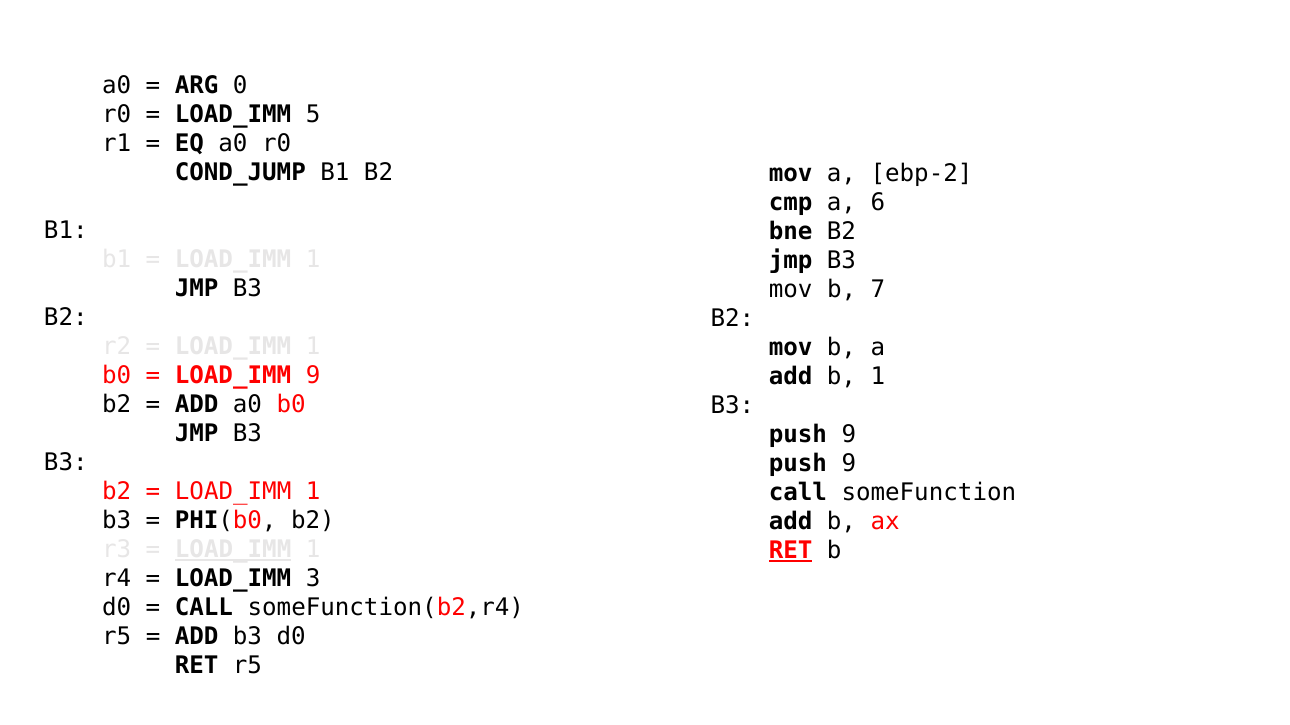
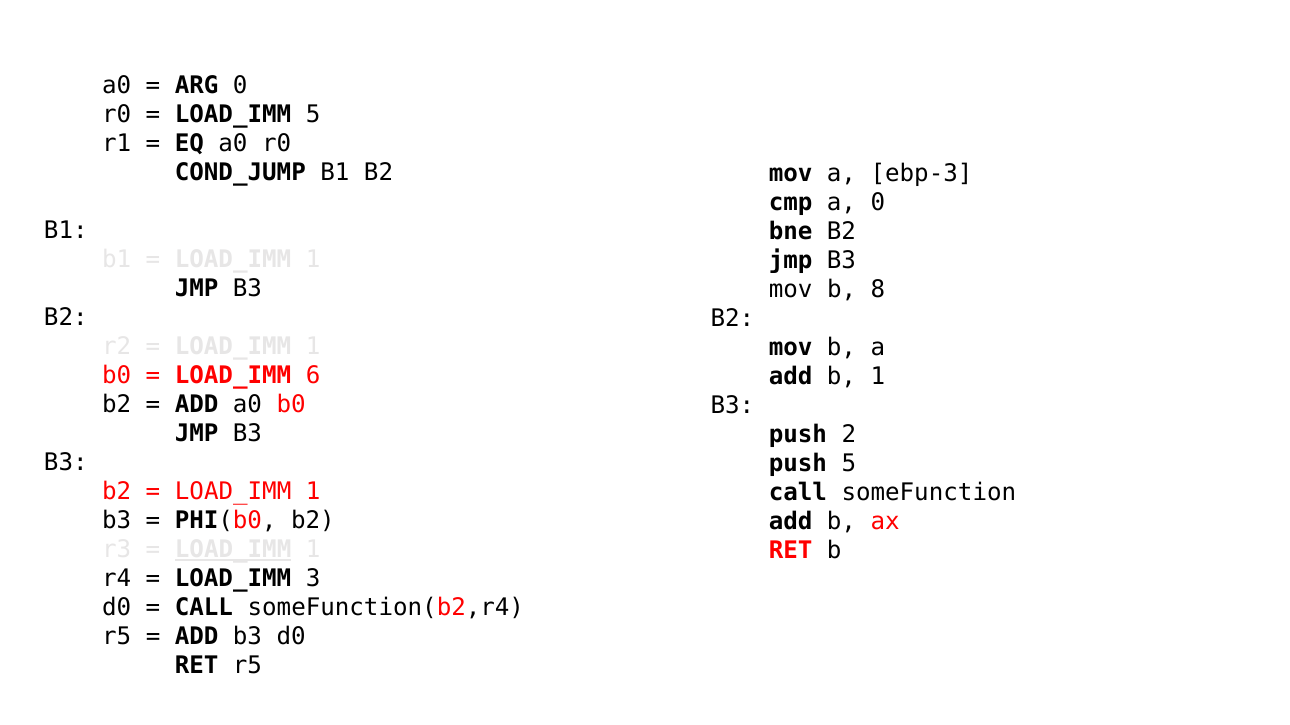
ebp-2: ebp-2 -> ebp-3 (922, 174)
a 6: 6 -> 0 (878, 203)
7: 7 -> 8 (878, 290)
LOAD_IMM 9: 9 -> 6 (313, 376)
9: 9 -> 2 (849, 435)
9: 9 -> 5 (849, 464)
RET underline: present -> none (791, 551)
